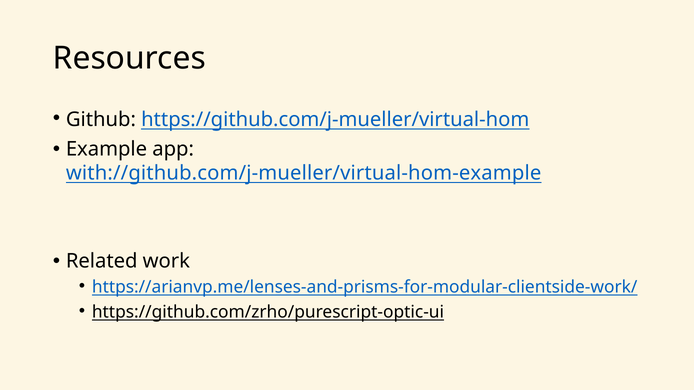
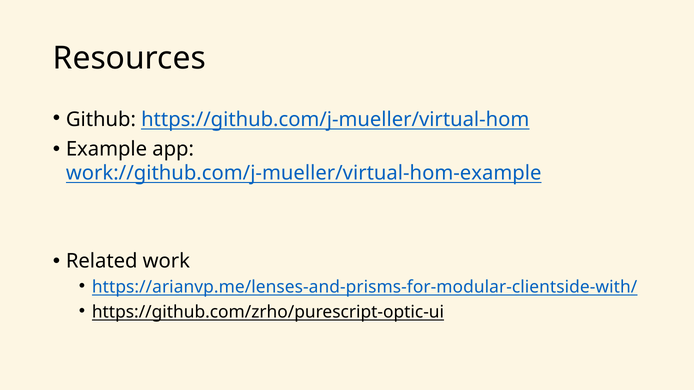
with://github.com/j-mueller/virtual-hom-example: with://github.com/j-mueller/virtual-hom-example -> work://github.com/j-mueller/virtual-hom-example (304, 173)
https://arianvp.me/lenses-and-prisms-for-modular-clientside-work/: https://arianvp.me/lenses-and-prisms-for-modular-clientside-work/ -> https://arianvp.me/lenses-and-prisms-for-modular-clientside-with/ (365, 287)
